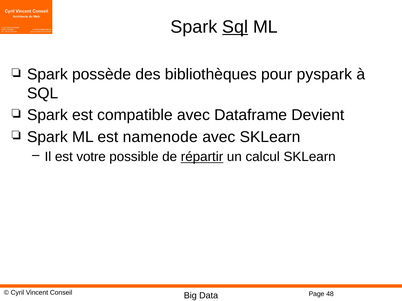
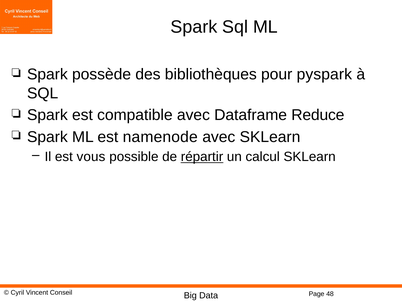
Sql underline: present -> none (235, 27)
Devient: Devient -> Reduce (318, 115)
votre: votre -> vous (91, 157)
